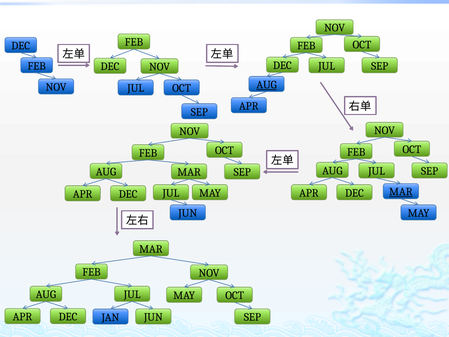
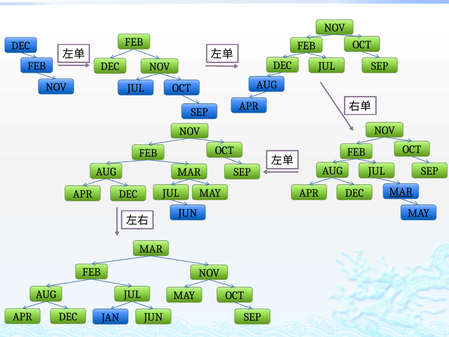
AUG underline: present -> none (267, 85)
